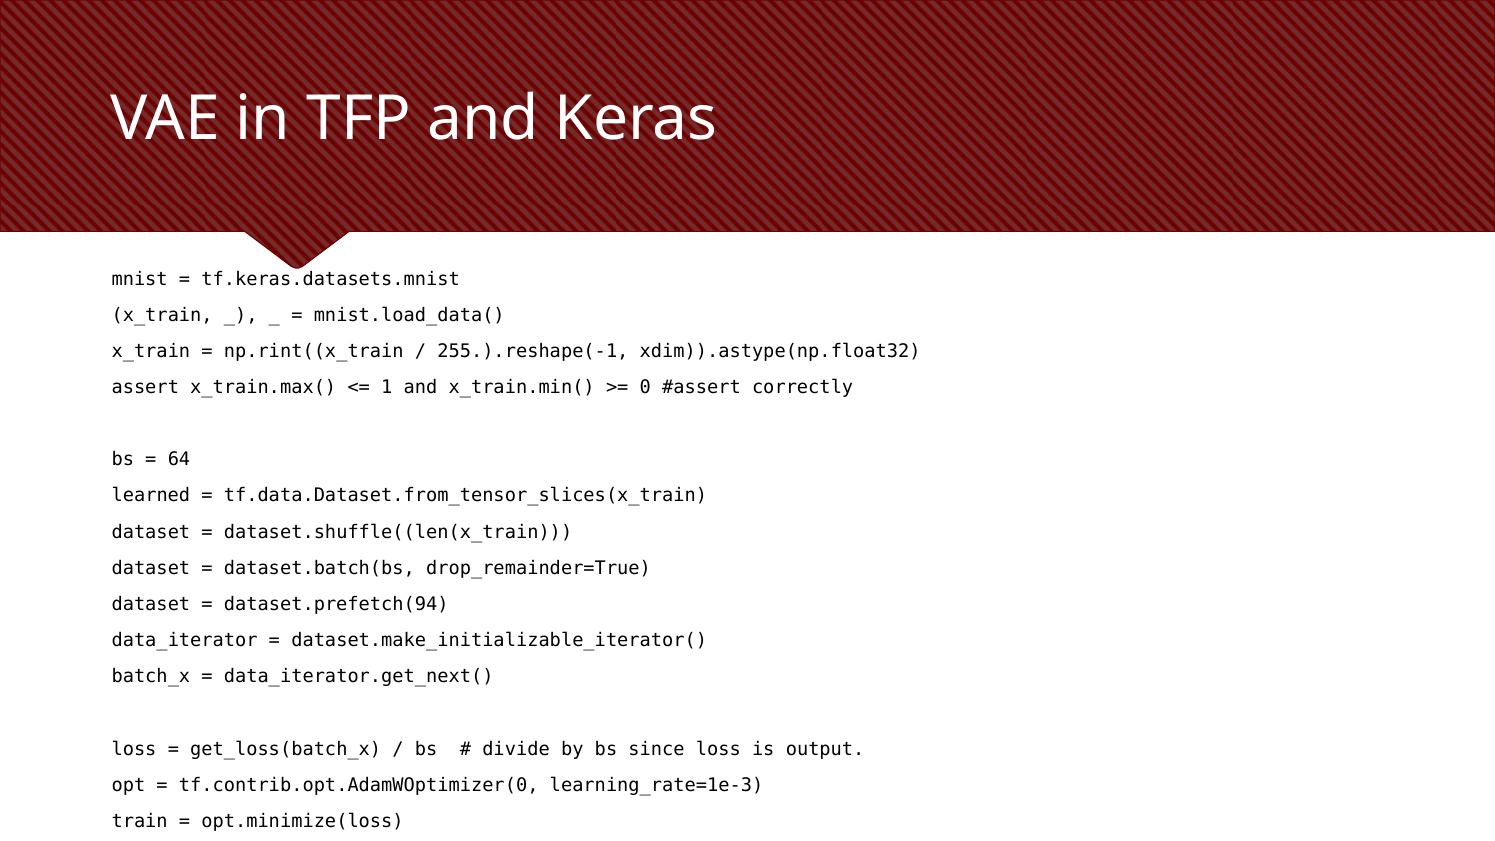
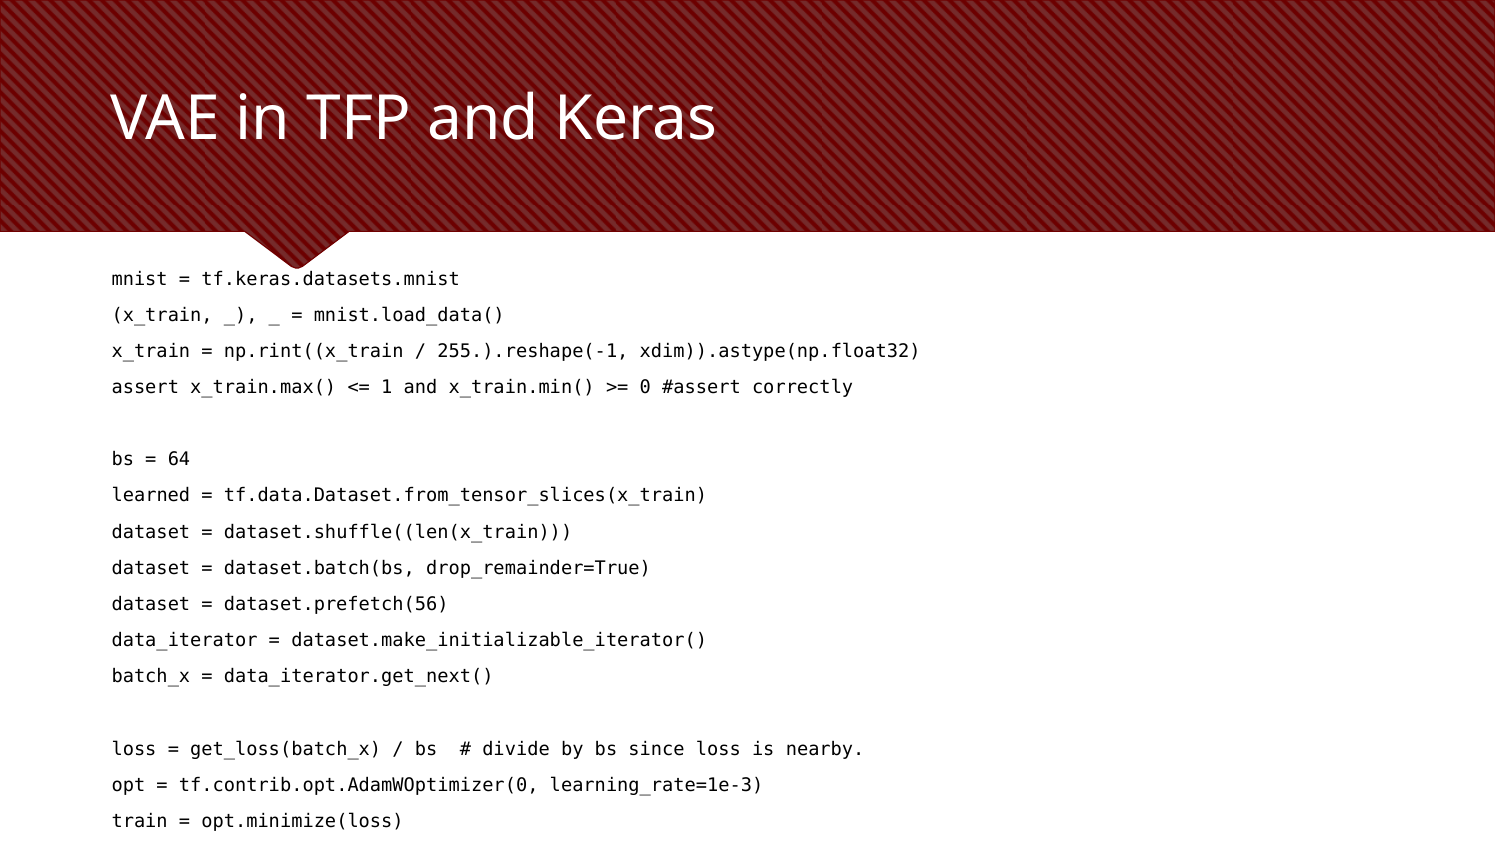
dataset.prefetch(94: dataset.prefetch(94 -> dataset.prefetch(56 (336, 604)
output: output -> nearby (825, 749)
